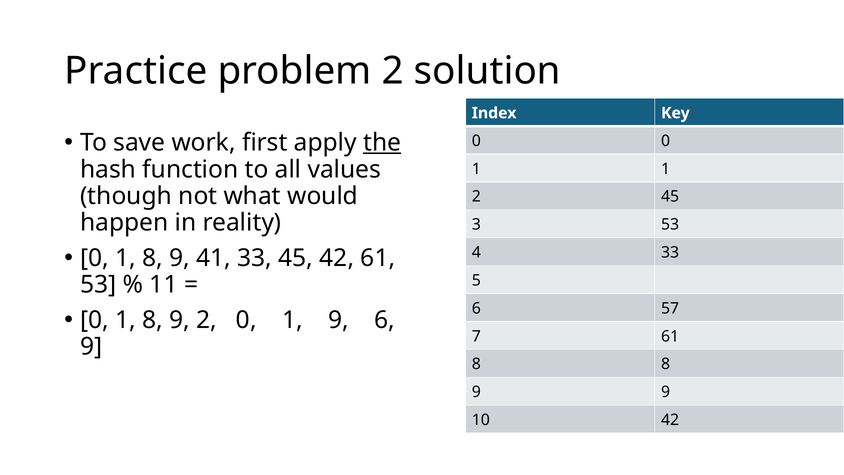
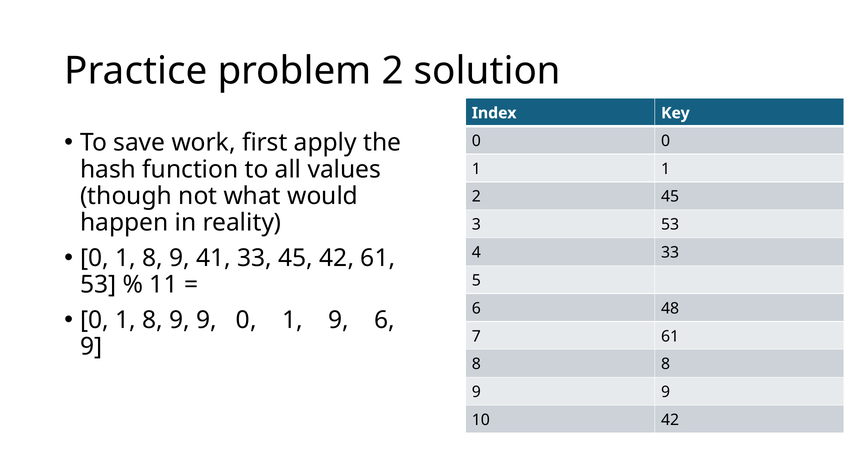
the underline: present -> none (382, 143)
57: 57 -> 48 (670, 308)
1 8 9 2: 2 -> 9 (207, 320)
